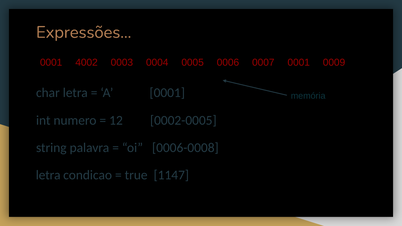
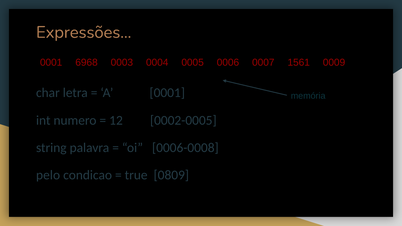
4002: 4002 -> 6968 (87, 63)
0007 0001: 0001 -> 1561 (299, 63)
letra: letra -> pelo (48, 175)
1147: 1147 -> 0809 (171, 175)
